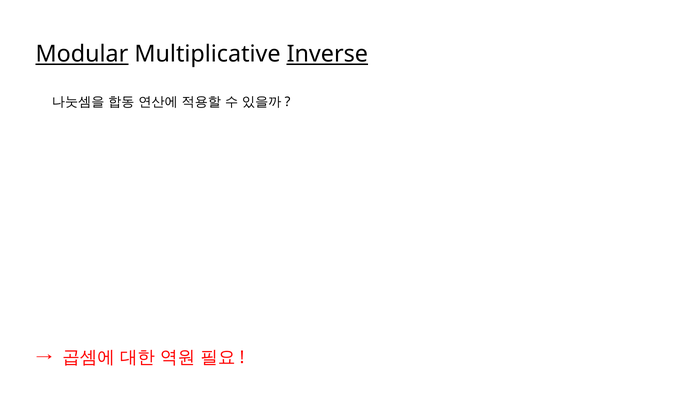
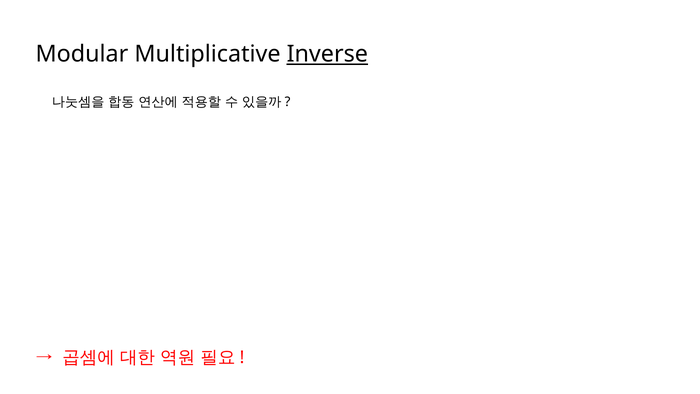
Modular underline: present -> none (82, 54)
